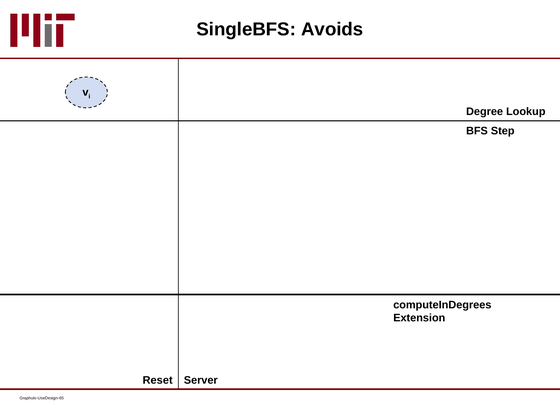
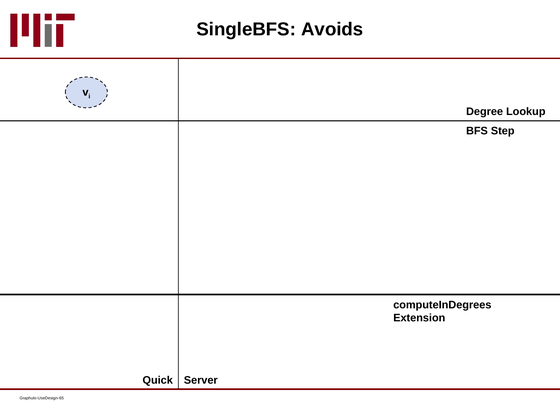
Reset: Reset -> Quick (158, 380)
